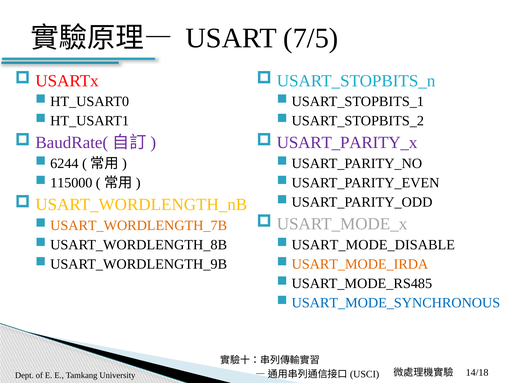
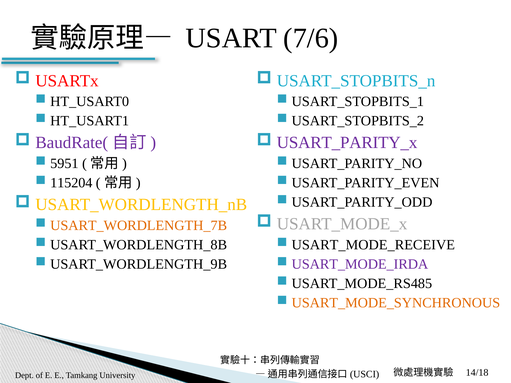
7/5: 7/5 -> 7/6 (311, 38)
6244: 6244 -> 5951 (64, 164)
115000: 115000 -> 115204 (71, 183)
USART_MODE_DISABLE: USART_MODE_DISABLE -> USART_MODE_RECEIVE (373, 245)
USART_MODE_IRDA colour: orange -> purple (360, 264)
USART_MODE_SYNCHRONOUS colour: blue -> orange (396, 303)
